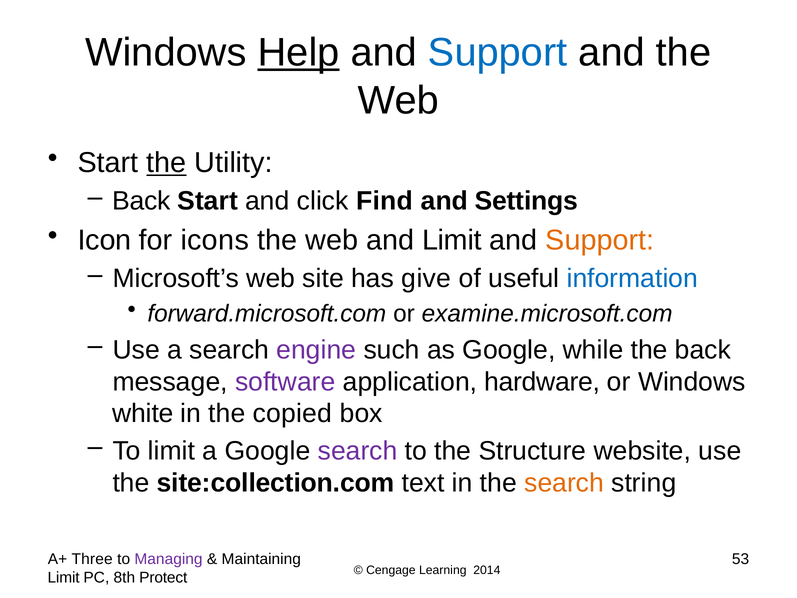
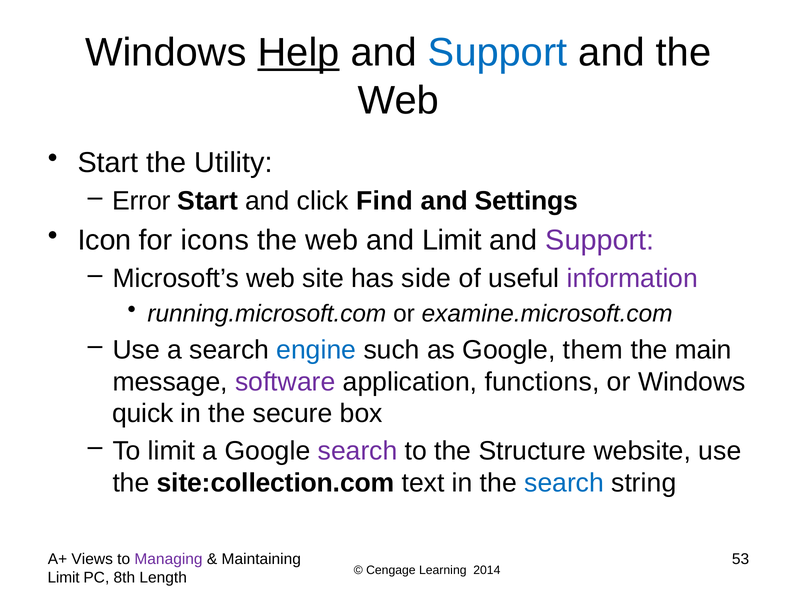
the underline: present -> none (166, 163)
Back: Back -> Error (141, 201)
Support colour: orange -> purple (600, 240)
give: give -> side (426, 279)
information colour: blue -> purple (632, 279)
forward.microsoft.com: forward.microsoft.com -> running.microsoft.com (267, 314)
engine colour: purple -> blue (316, 350)
while: while -> them (593, 350)
the back: back -> main (703, 350)
hardware: hardware -> functions (542, 382)
white: white -> quick (143, 414)
copied: copied -> secure (293, 414)
search colour: orange -> blue (564, 483)
Three: Three -> Views (92, 559)
Protect: Protect -> Length (163, 577)
